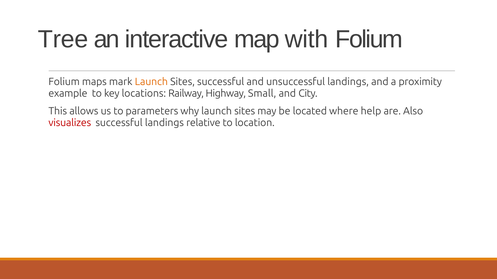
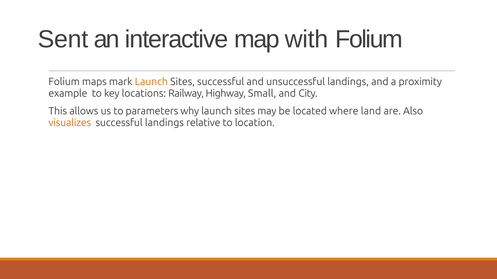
Tree: Tree -> Sent (63, 39)
help: help -> land (371, 111)
visualizes colour: red -> orange (70, 123)
